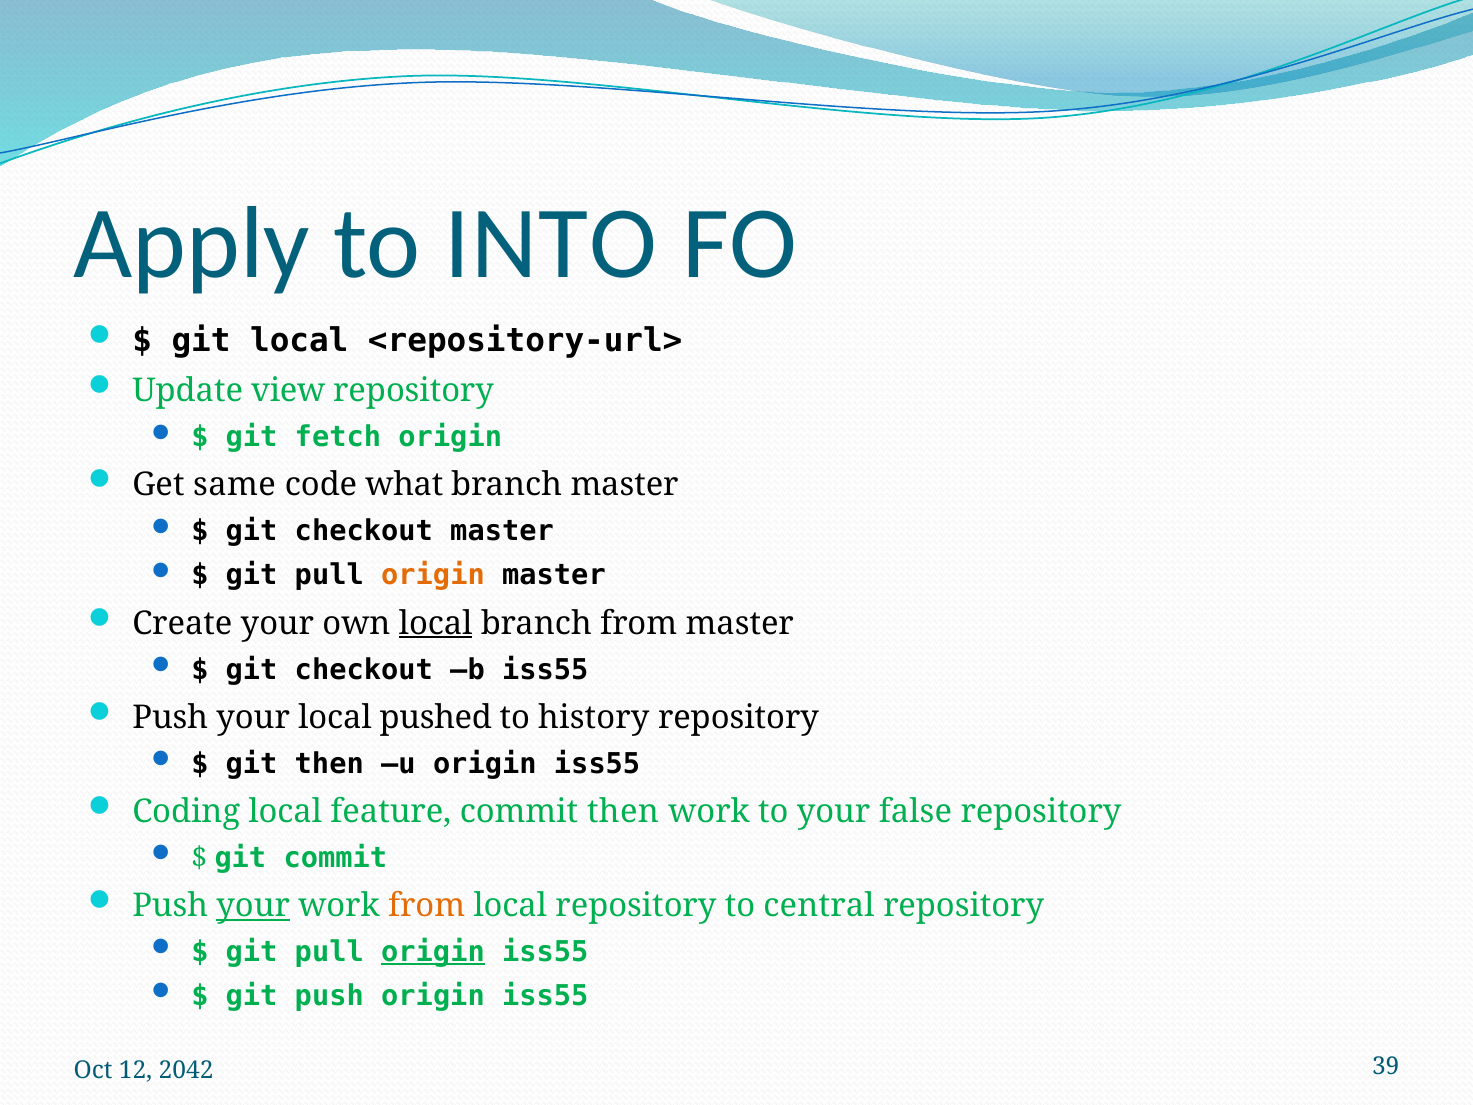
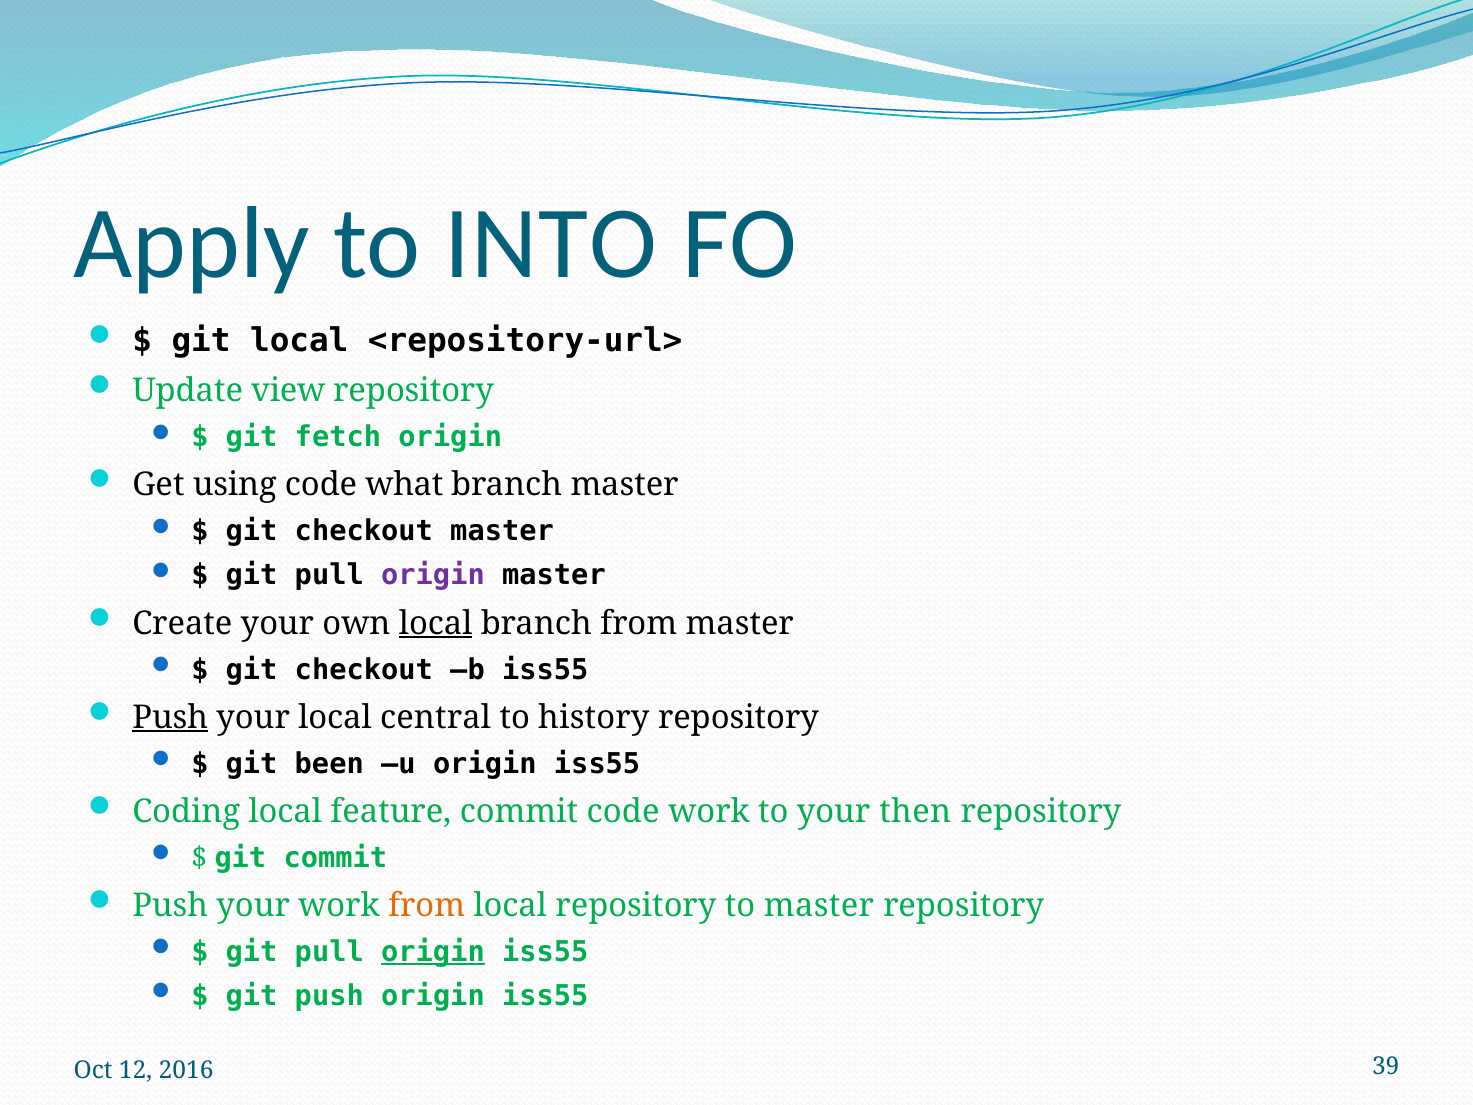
same: same -> using (235, 485)
origin colour: orange -> purple (433, 575)
Push underline: none -> present (170, 717)
pushed: pushed -> central (436, 717)
git then: then -> been (329, 764)
commit then: then -> code (623, 811)
false: false -> then (915, 811)
your underline: present -> none (253, 905)
to central: central -> master (819, 905)
2042: 2042 -> 2016 (186, 1070)
